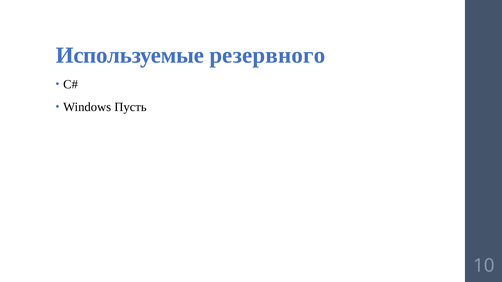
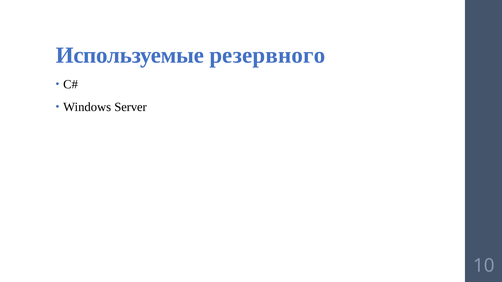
Пусть: Пусть -> Server (131, 107)
